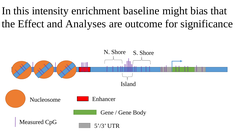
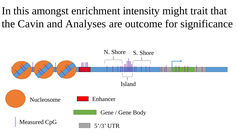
intensity: intensity -> amongst (50, 11)
baseline: baseline -> intensity (141, 11)
bias: bias -> trait (199, 11)
Effect: Effect -> Cavin (31, 24)
